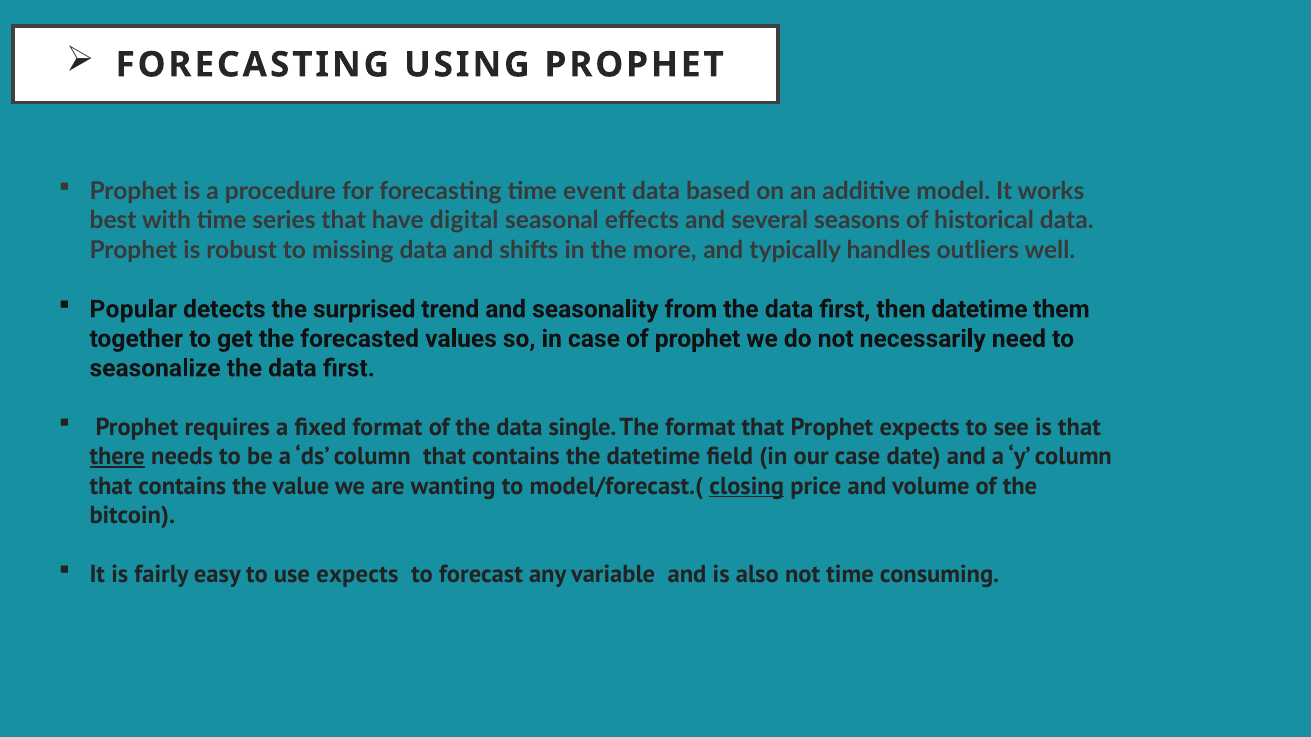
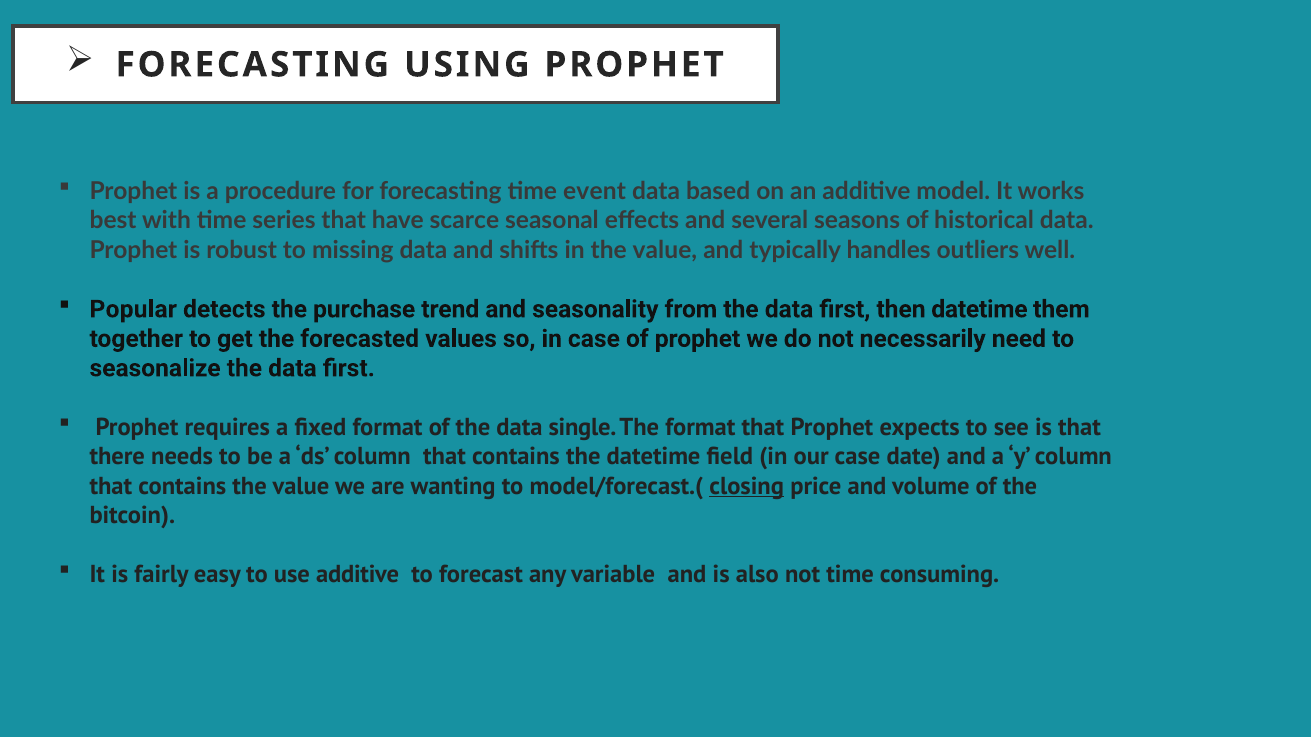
digital: digital -> scarce (464, 221)
in the more: more -> value (665, 250)
surprised: surprised -> purchase (364, 309)
there underline: present -> none (117, 457)
use expects: expects -> additive (358, 575)
